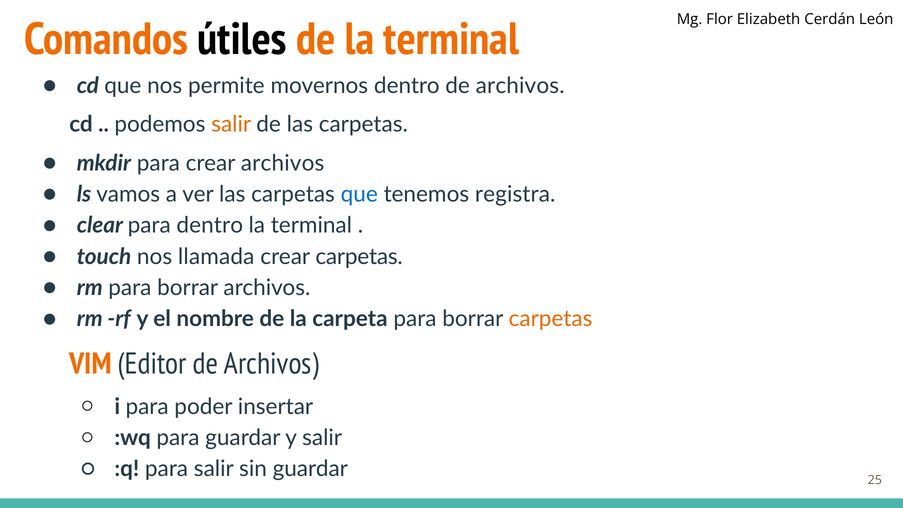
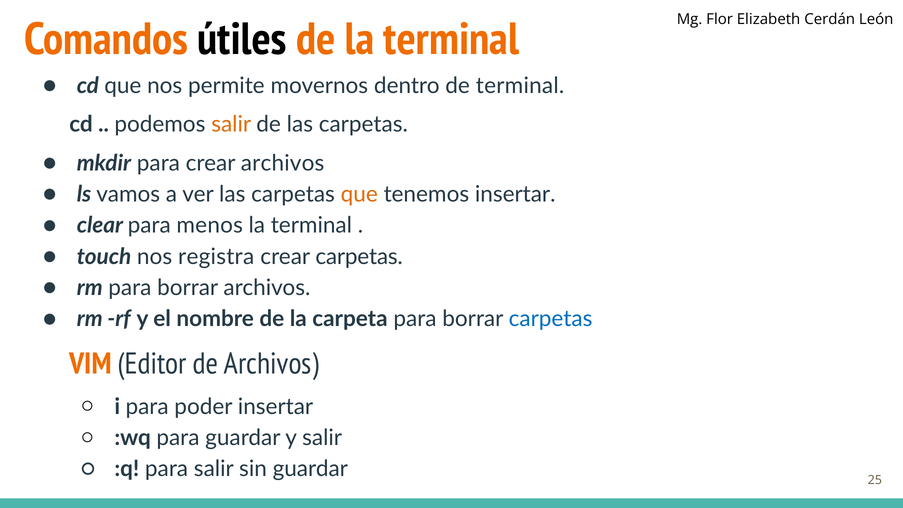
dentro de archivos: archivos -> terminal (520, 86)
que colour: blue -> orange (359, 194)
tenemos registra: registra -> insertar (515, 194)
para dentro: dentro -> menos (210, 225)
llamada: llamada -> registra (216, 257)
carpetas colour: orange -> blue (551, 319)
